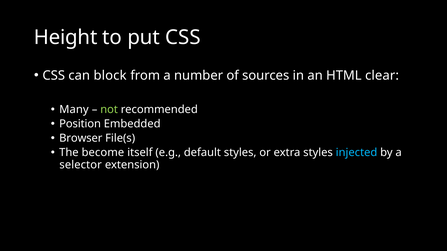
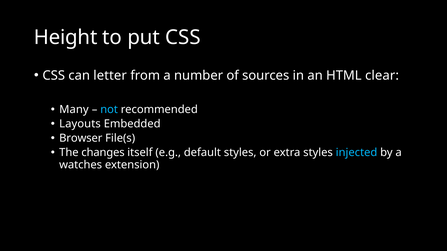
block: block -> letter (110, 76)
not colour: light green -> light blue (109, 110)
Position: Position -> Layouts (80, 124)
become: become -> changes (103, 153)
selector: selector -> watches (81, 165)
